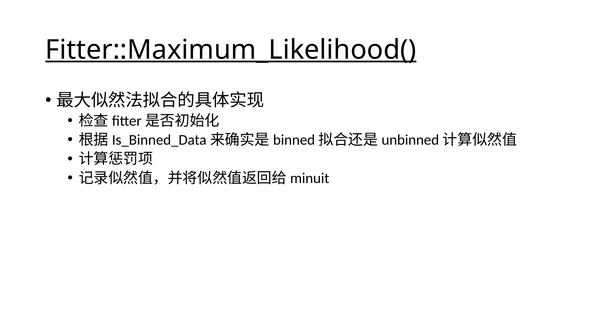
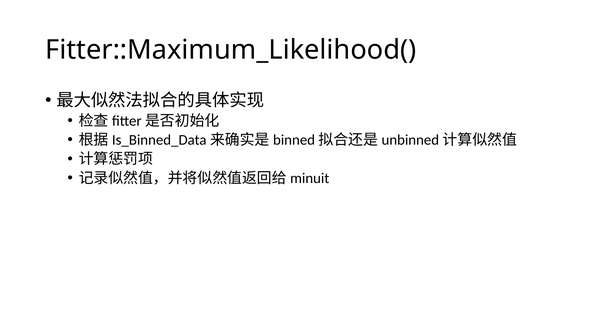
Fitter::Maximum_Likelihood( underline: present -> none (231, 50)
